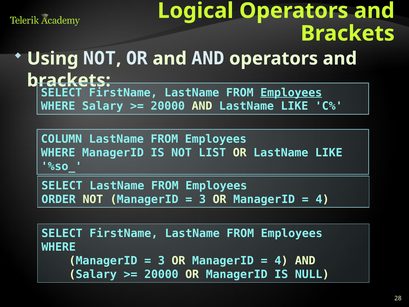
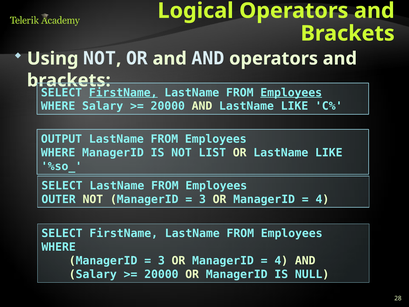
FirstName underline: none -> present (123, 93)
COLUMN: COLUMN -> OUTPUT (62, 139)
ORDER: ORDER -> OUTER (59, 199)
